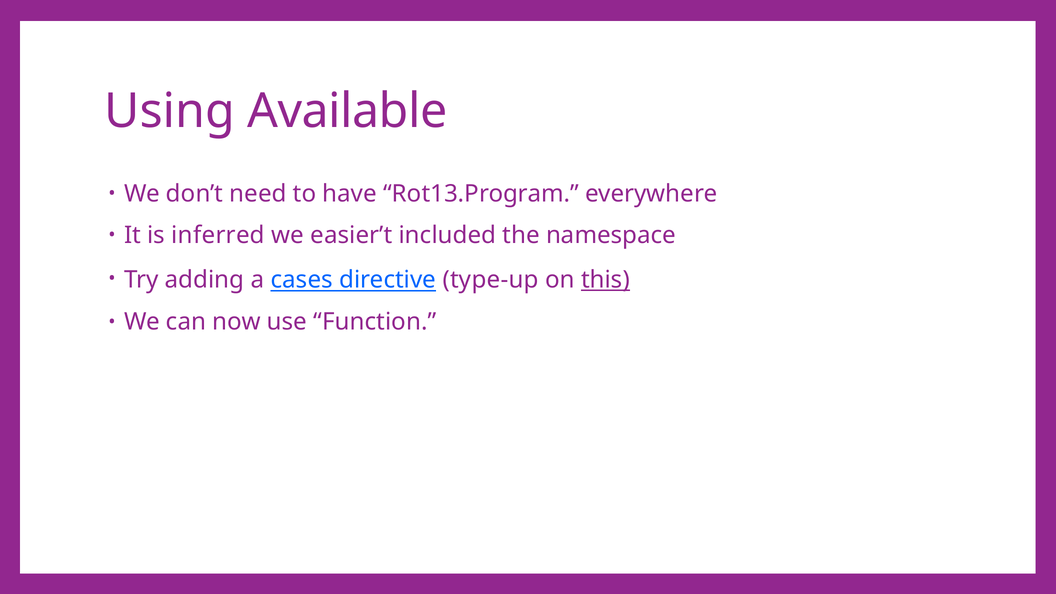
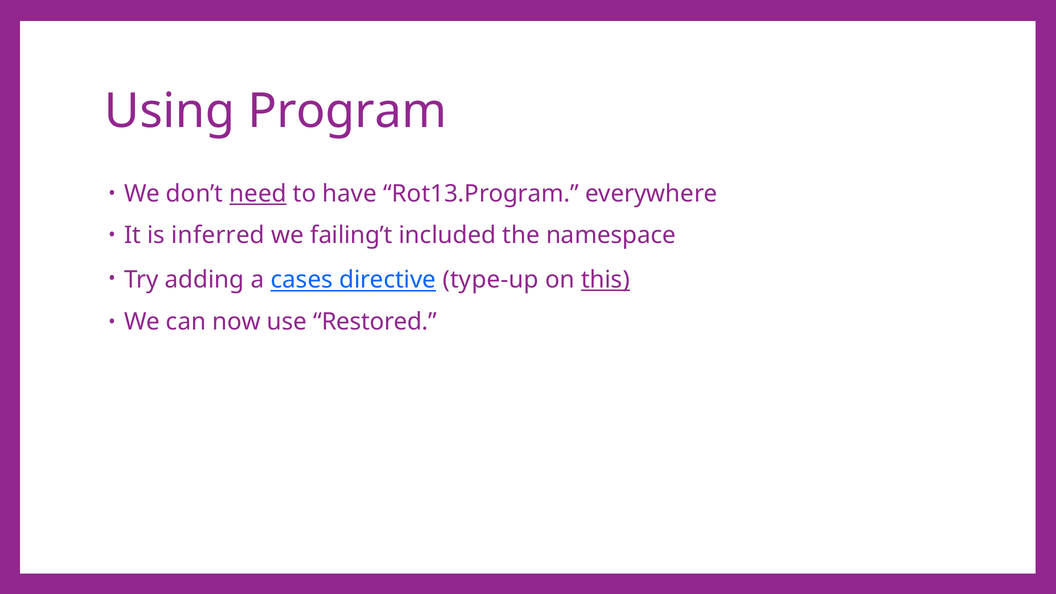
Available: Available -> Program (347, 111)
need underline: none -> present (258, 194)
easier’t: easier’t -> failing’t (351, 235)
Function: Function -> Restored (375, 322)
